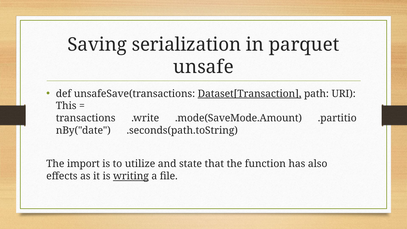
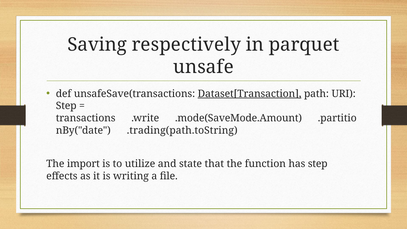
serialization: serialization -> respectively (186, 45)
This: This -> Step (66, 106)
.seconds(path.toString: .seconds(path.toString -> .trading(path.toString (182, 130)
has also: also -> step (318, 164)
writing underline: present -> none (131, 176)
